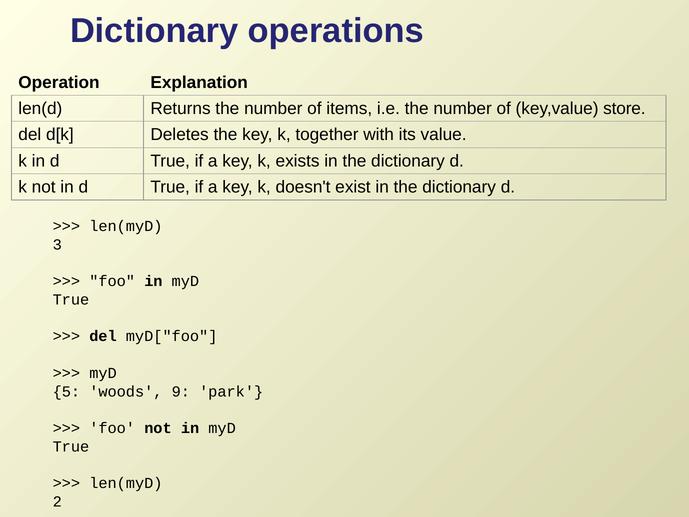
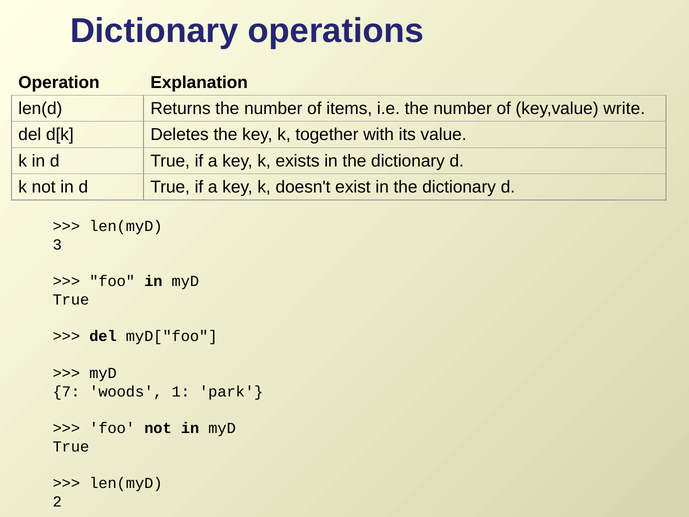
store: store -> write (624, 108)
5: 5 -> 7 (66, 391)
9: 9 -> 1 (181, 391)
